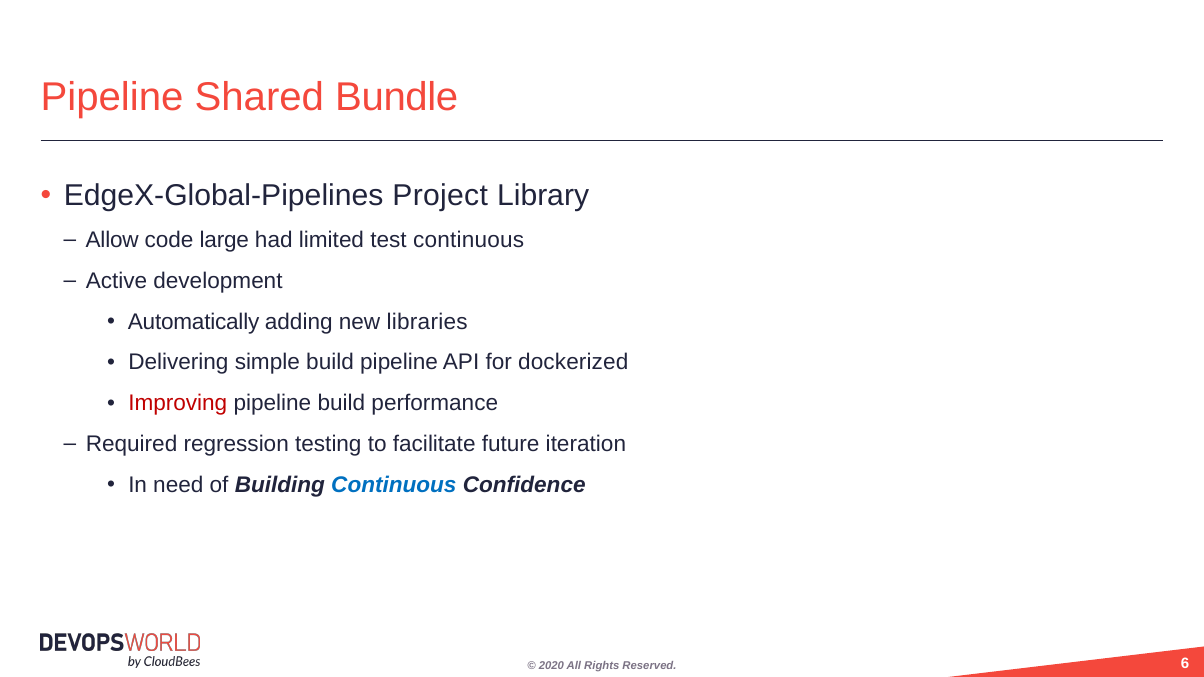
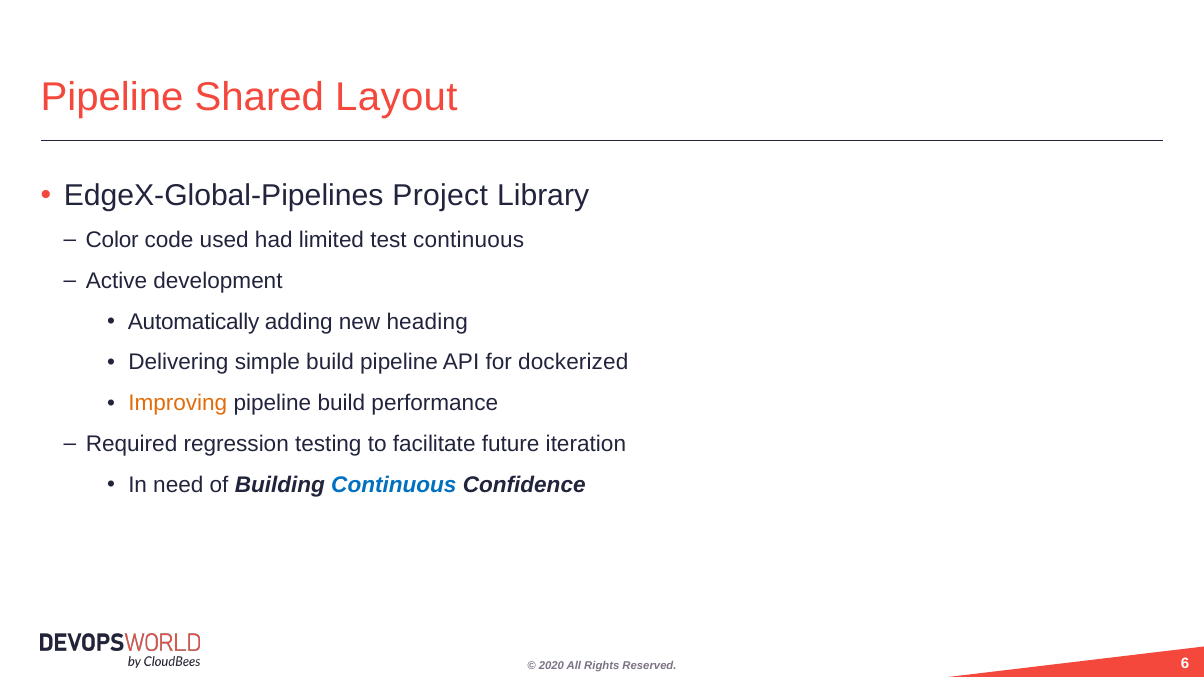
Bundle: Bundle -> Layout (396, 97)
Allow: Allow -> Color (112, 240)
large: large -> used (224, 240)
libraries: libraries -> heading (427, 322)
Improving colour: red -> orange (178, 403)
